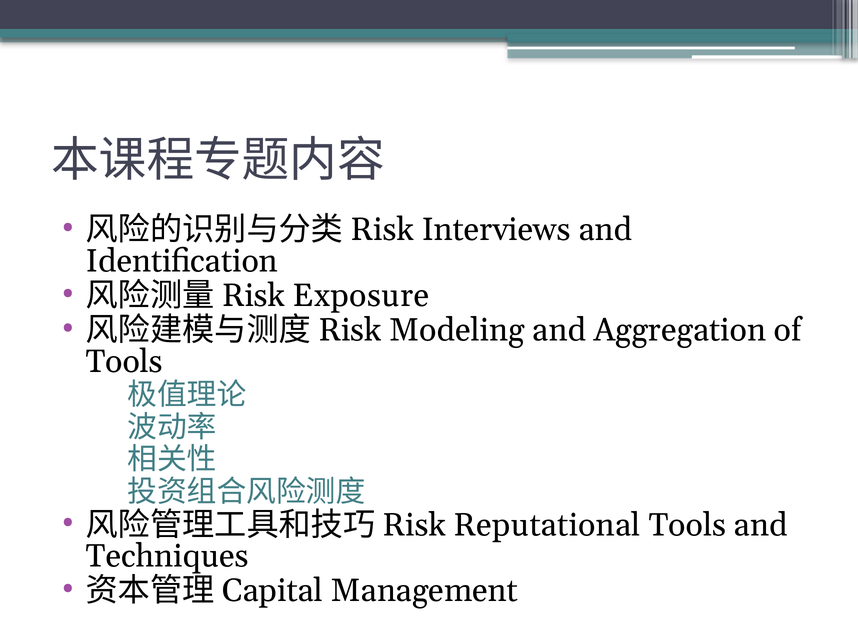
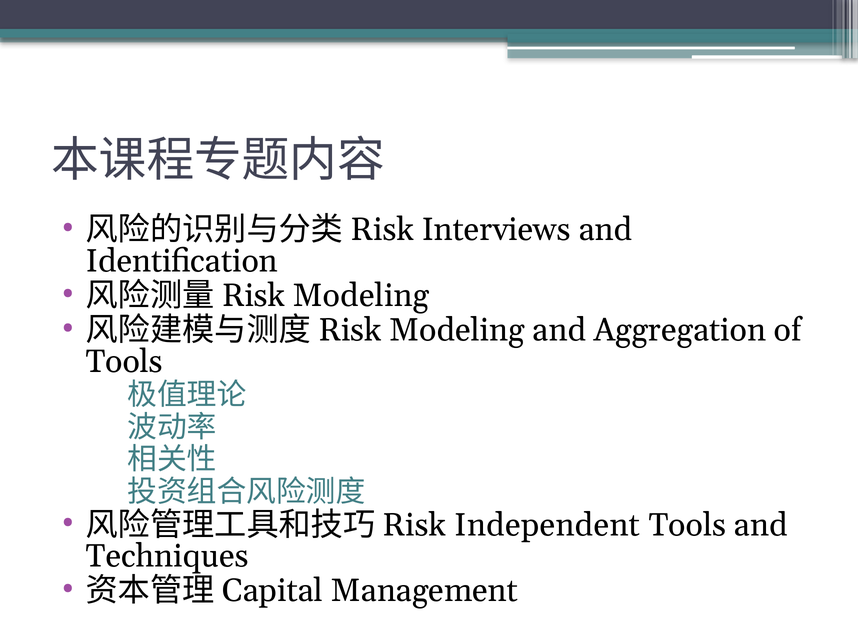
Exposure: Exposure -> Modeling (361, 296)
Reputational: Reputational -> Independent (547, 525)
